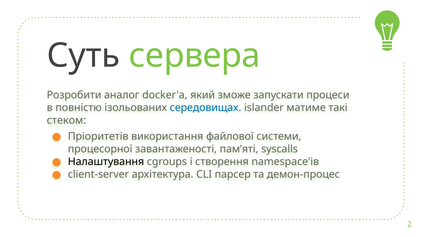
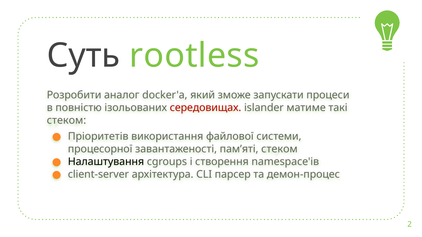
сервера: сервера -> rootless (194, 56)
середовищах colour: blue -> red (206, 108)
пам’яті syscalls: syscalls -> стеком (279, 149)
